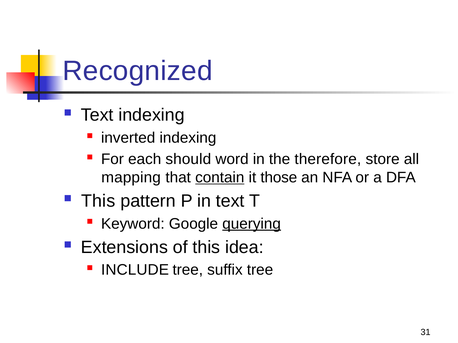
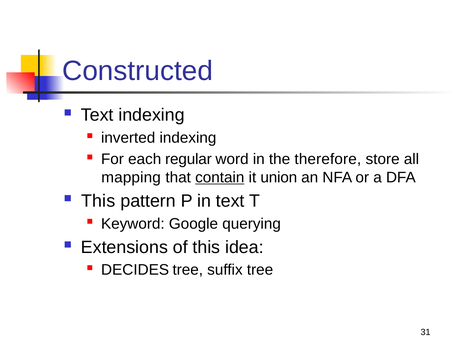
Recognized: Recognized -> Constructed (138, 71)
should: should -> regular (188, 159)
those: those -> union (279, 178)
querying underline: present -> none (252, 224)
INCLUDE: INCLUDE -> DECIDES (135, 270)
